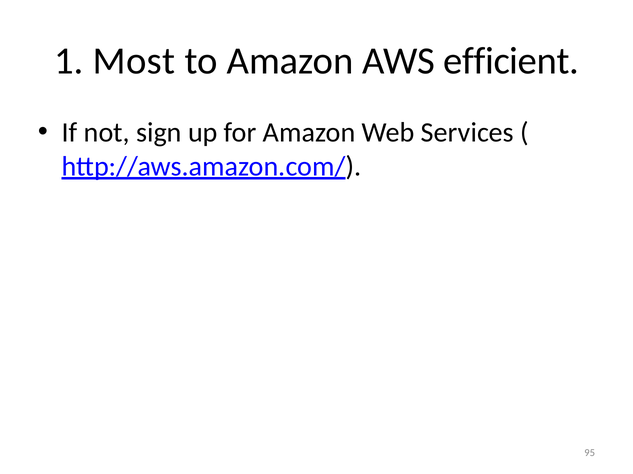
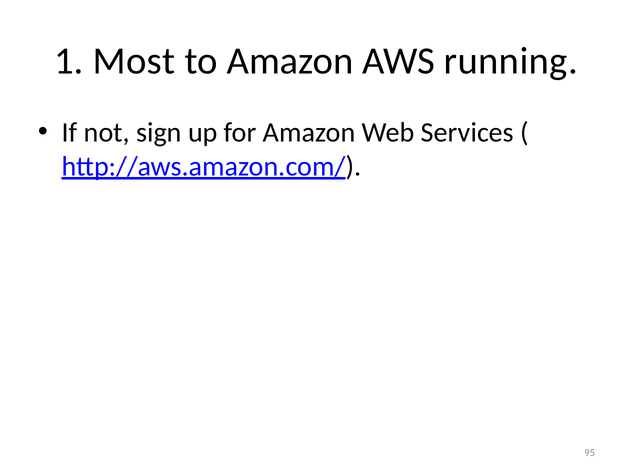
efficient: efficient -> running (511, 61)
